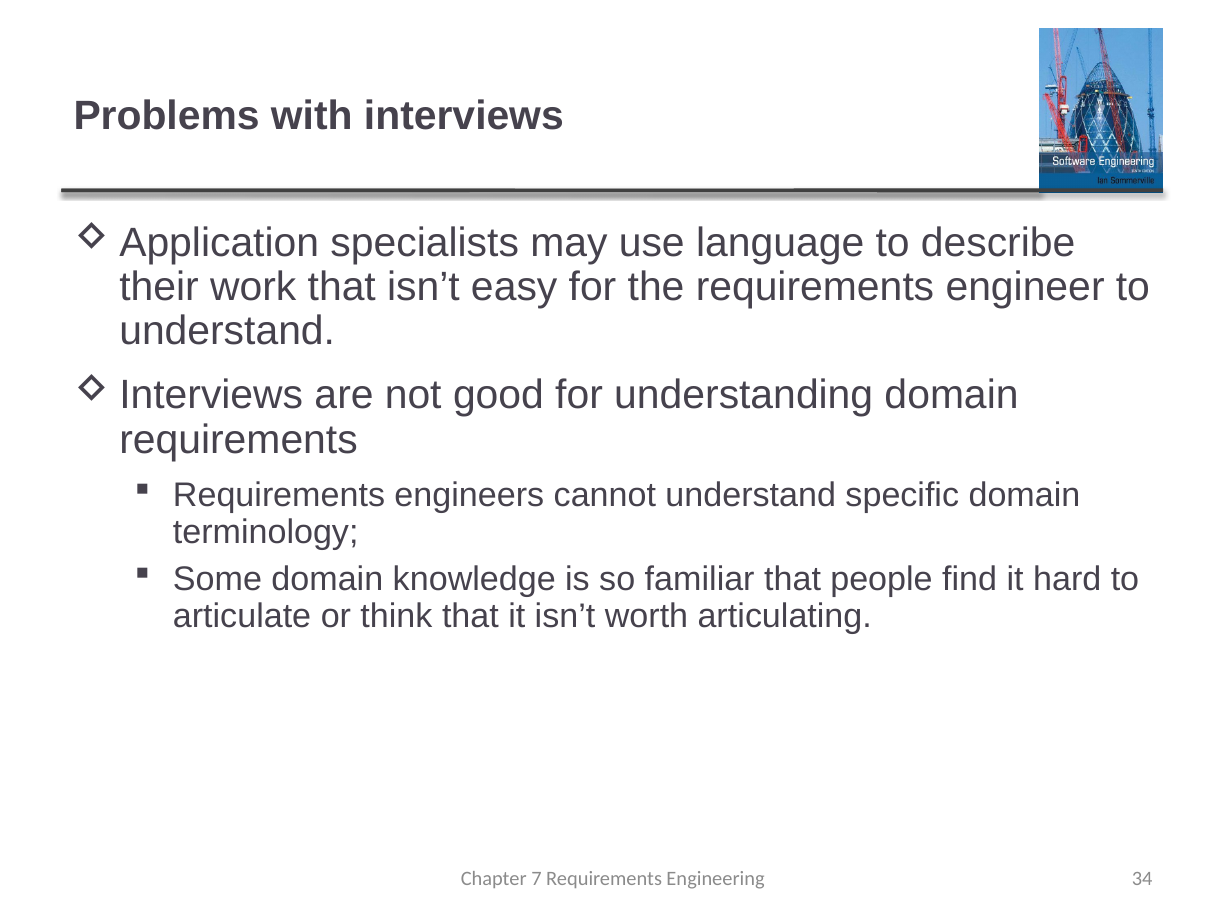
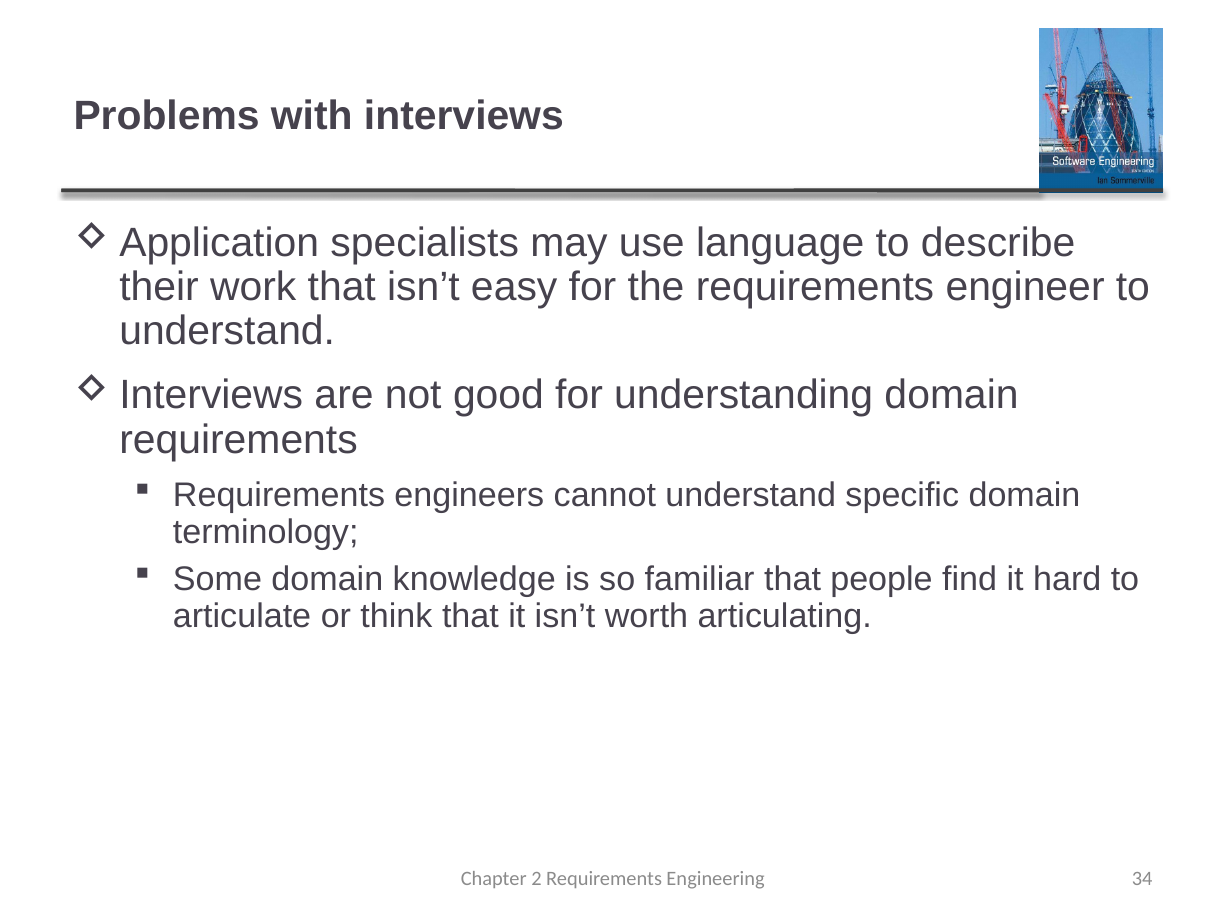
7: 7 -> 2 (536, 878)
